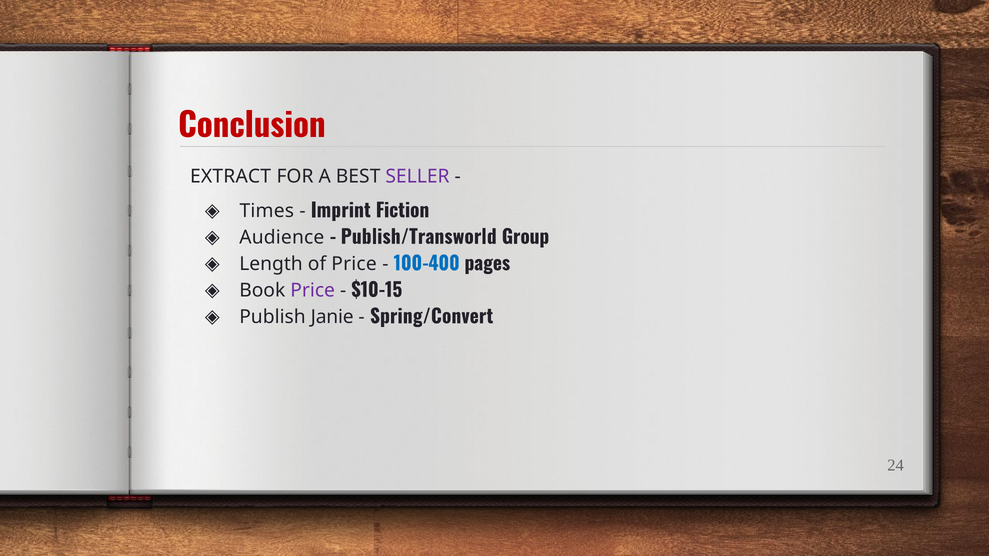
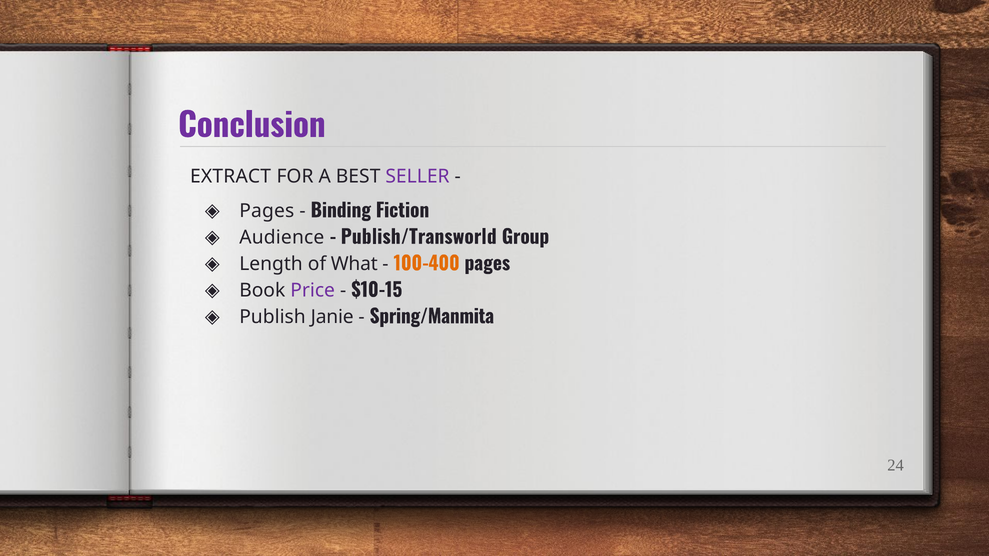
Conclusion colour: red -> purple (252, 126)
Times: Times -> Pages (267, 211)
Imprint: Imprint -> Binding (341, 211)
of Price: Price -> What (354, 264)
100-400 colour: blue -> orange (427, 264)
Spring/Convert: Spring/Convert -> Spring/Manmita (432, 317)
